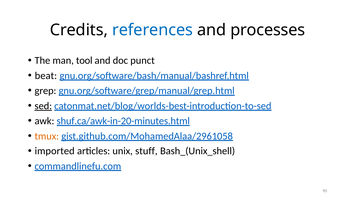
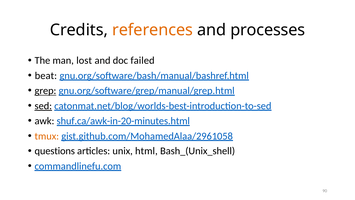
references colour: blue -> orange (153, 30)
tool: tool -> lost (84, 60)
punct: punct -> failed (143, 60)
grep underline: none -> present (45, 91)
imported: imported -> questions (55, 151)
stuff: stuff -> html (146, 151)
